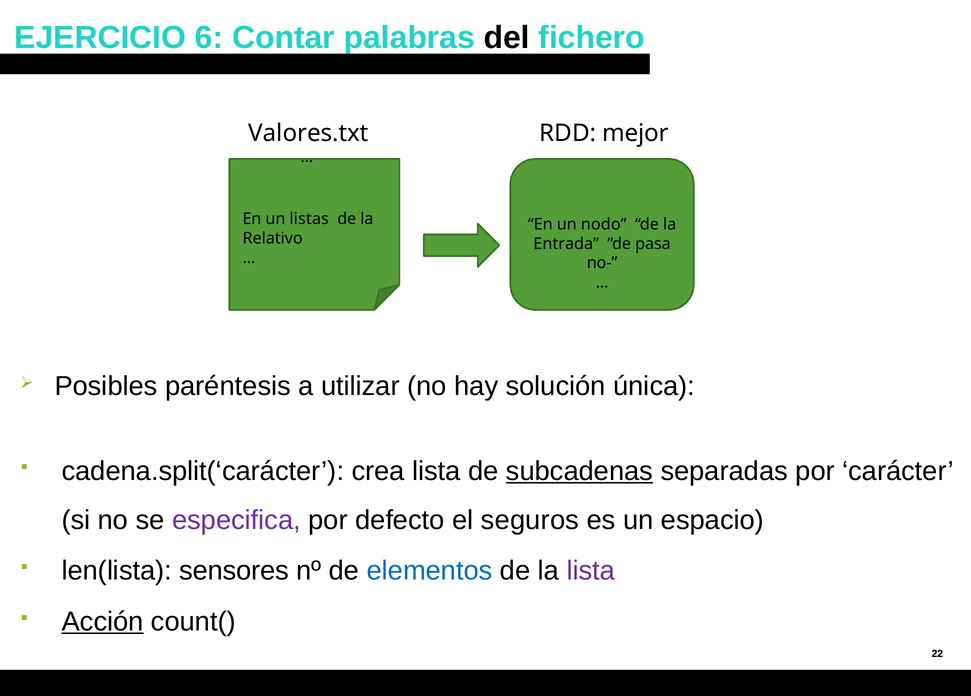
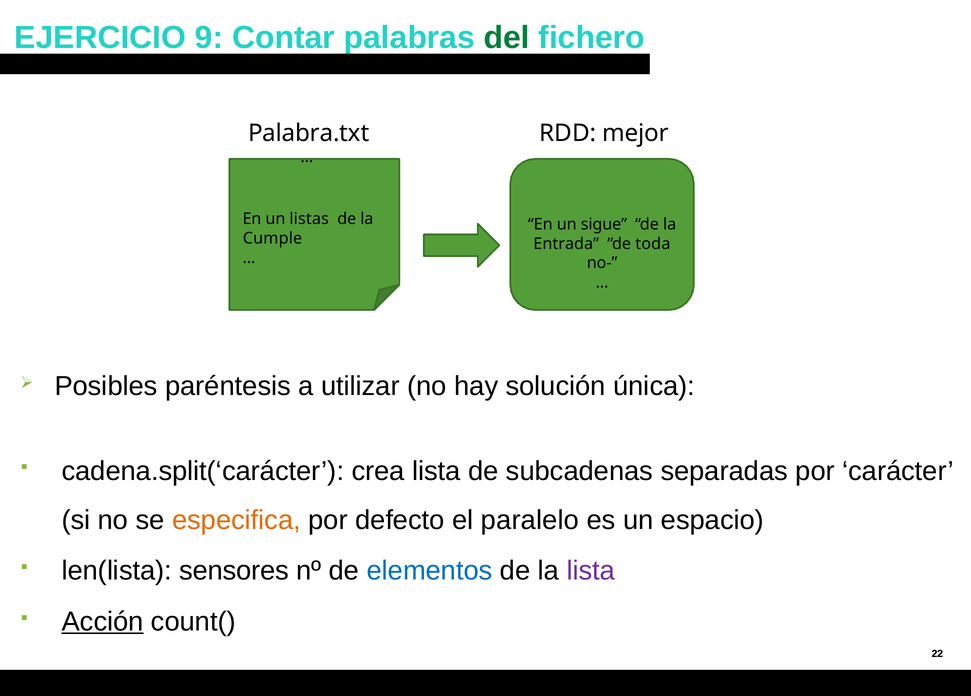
6: 6 -> 9 (209, 38)
del colour: black -> green (507, 38)
Valores.txt: Valores.txt -> Palabra.txt (309, 133)
nodo: nodo -> sigue (604, 224)
Relativo: Relativo -> Cumple (273, 238)
pasa: pasa -> toda (653, 244)
subcadenas underline: present -> none (580, 471)
especifica colour: purple -> orange (236, 520)
seguros: seguros -> paralelo (530, 520)
